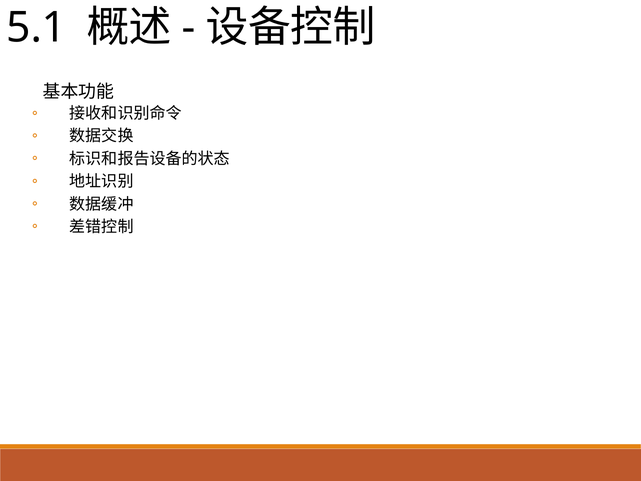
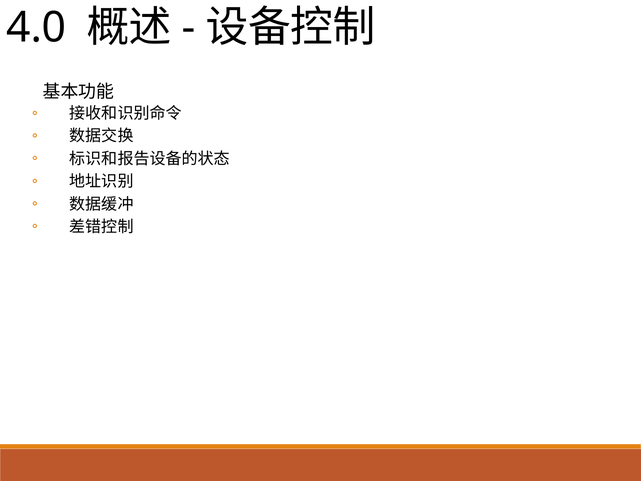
5.1: 5.1 -> 4.0 (36, 28)
